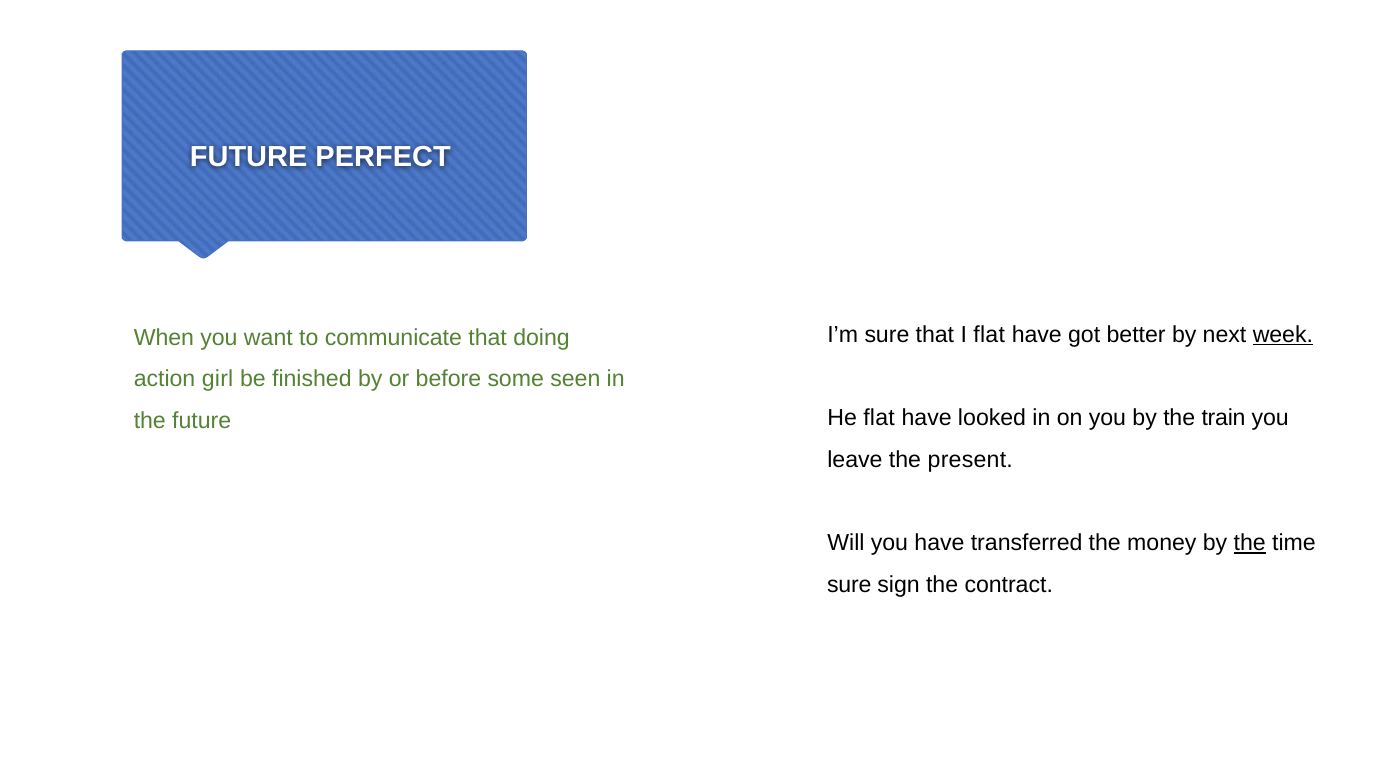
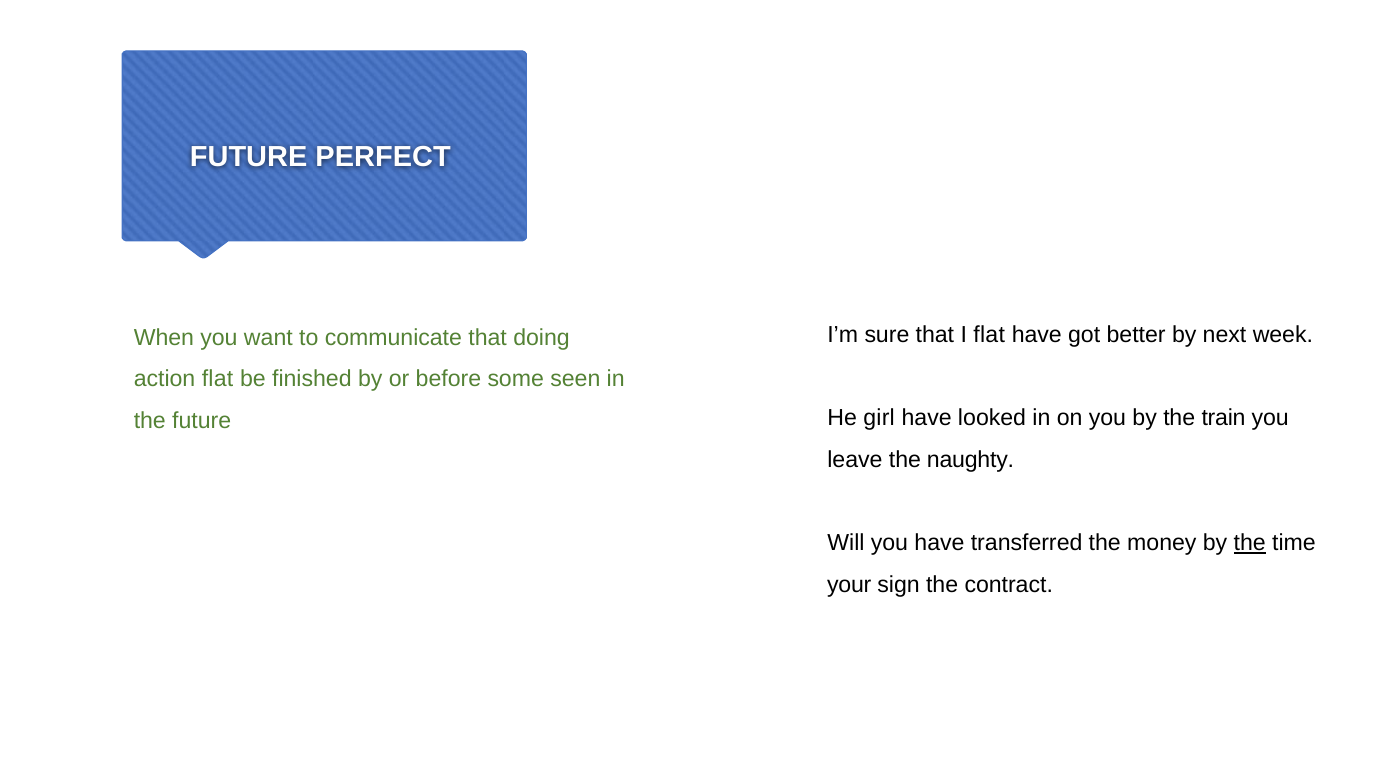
week underline: present -> none (1283, 335)
action girl: girl -> flat (218, 379)
He flat: flat -> girl (879, 418)
present: present -> naughty (970, 459)
sure: sure -> your (849, 584)
